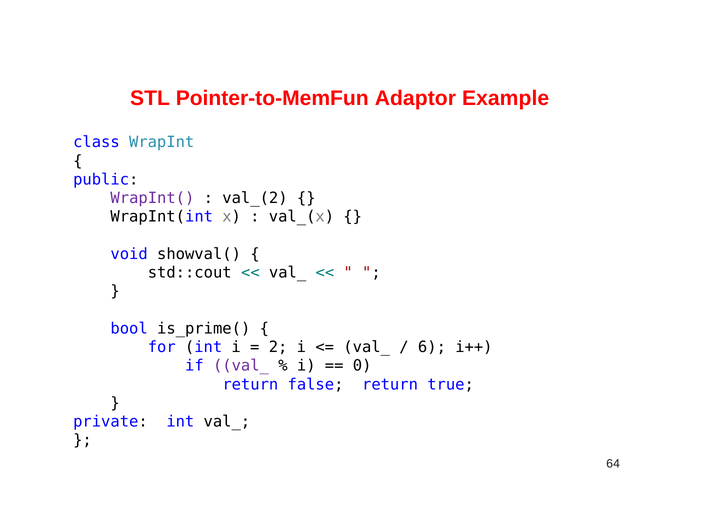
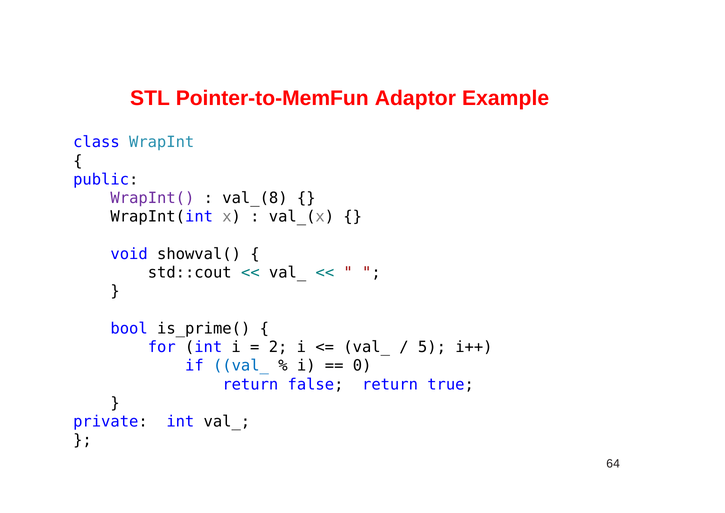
val_(2: val_(2 -> val_(8 (255, 198)
6: 6 -> 5 (432, 347)
val_ colour: purple -> blue (241, 365)
